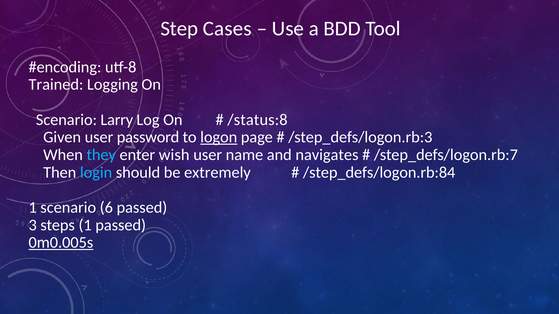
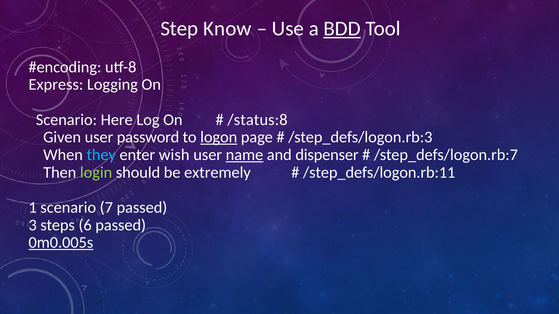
Cases: Cases -> Know (227, 29)
BDD underline: none -> present (342, 29)
Trained: Trained -> Express (56, 85)
Larry: Larry -> Here (117, 120)
name underline: none -> present (244, 155)
navigates: navigates -> dispenser (327, 155)
login colour: light blue -> light green (96, 173)
/step_defs/logon.rb:84: /step_defs/logon.rb:84 -> /step_defs/logon.rb:11 (379, 173)
6: 6 -> 7 (106, 208)
steps 1: 1 -> 6 (85, 225)
